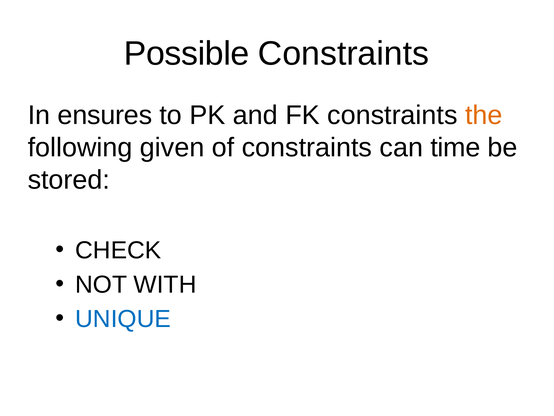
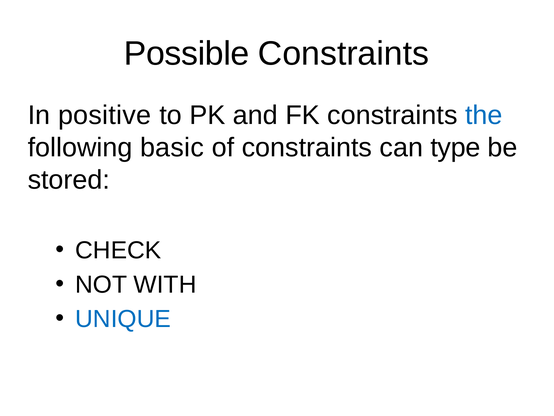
ensures: ensures -> positive (105, 115)
the colour: orange -> blue (484, 115)
given: given -> basic (172, 147)
time: time -> type (455, 147)
